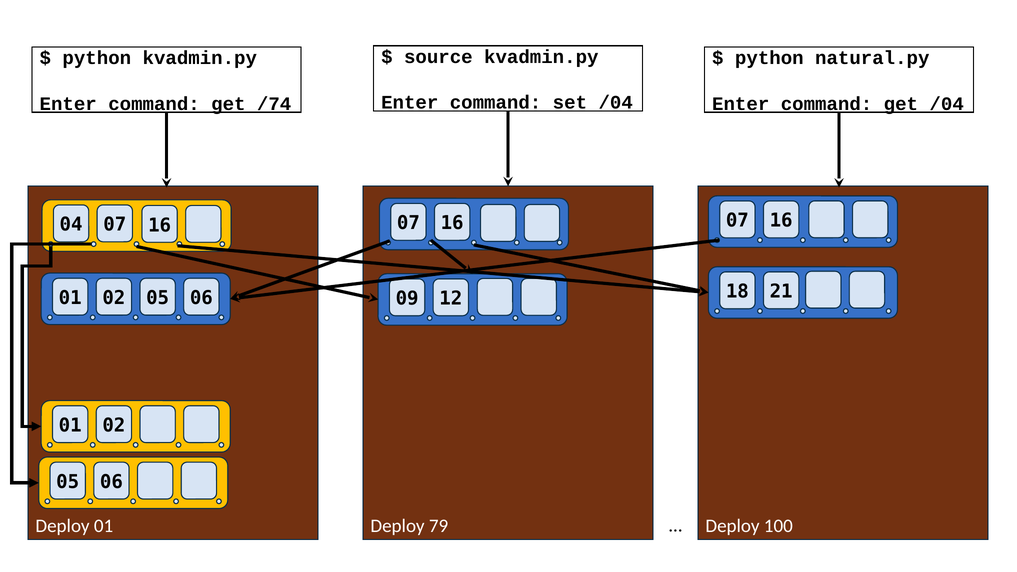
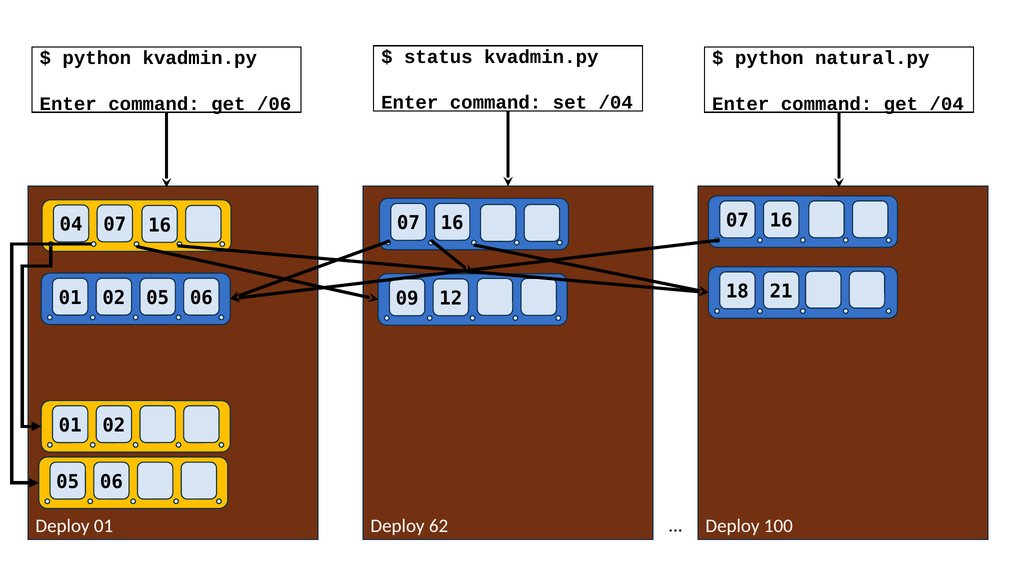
source: source -> status (438, 57)
/74: /74 -> /06 (274, 104)
79: 79 -> 62 (439, 526)
